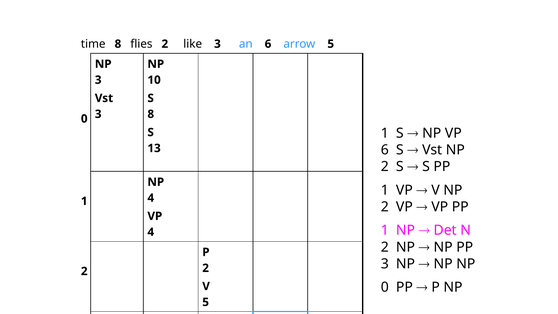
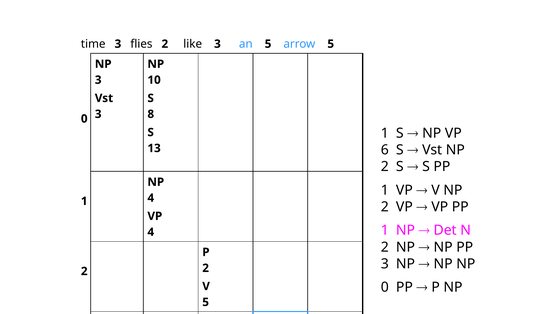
time 8: 8 -> 3 (118, 44)
an 6: 6 -> 5 (268, 44)
